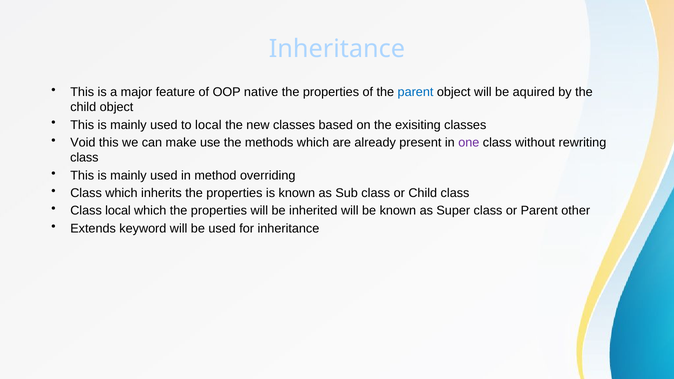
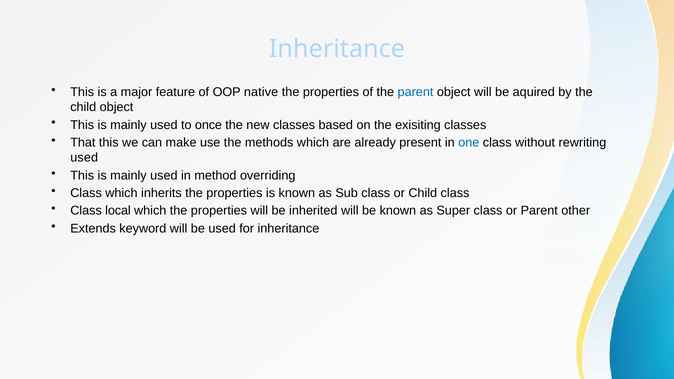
to local: local -> once (208, 125)
Void: Void -> That (83, 143)
one colour: purple -> blue (469, 143)
class: class -> used (84, 158)
